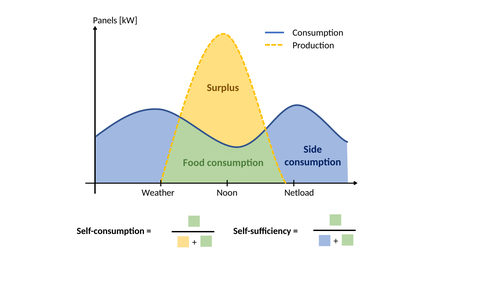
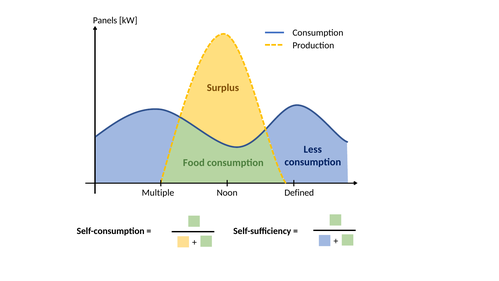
Side: Side -> Less (313, 149)
Weather: Weather -> Multiple (158, 192)
Netload: Netload -> Defined (299, 192)
